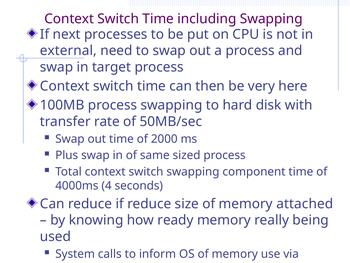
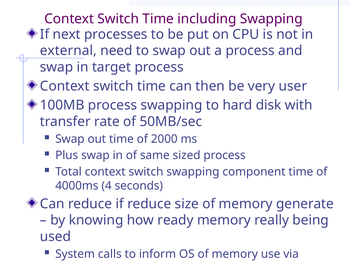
here: here -> user (293, 86)
attached: attached -> generate (305, 203)
